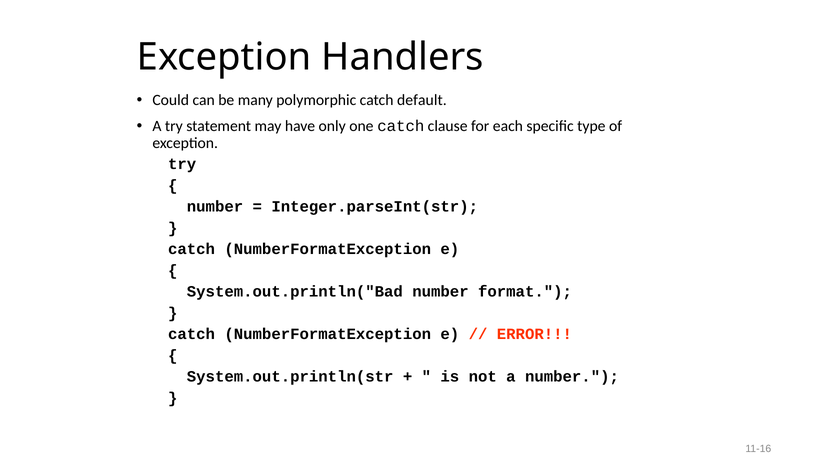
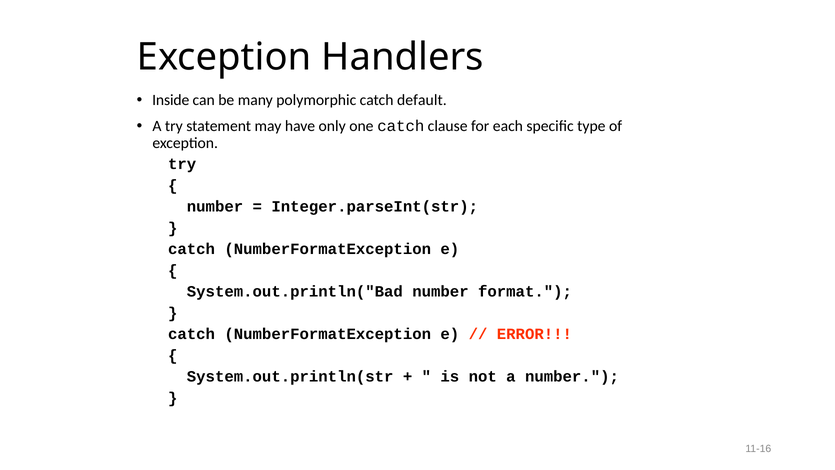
Could: Could -> Inside (171, 100)
